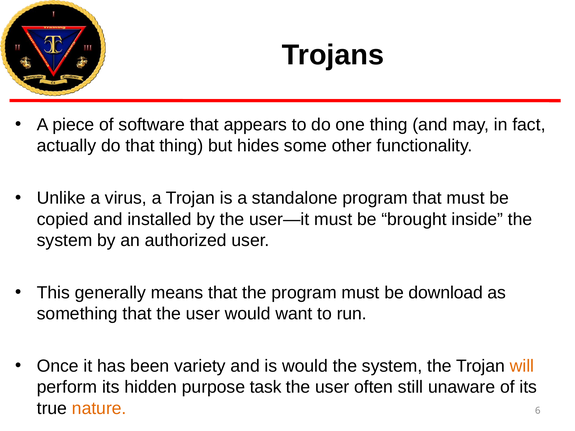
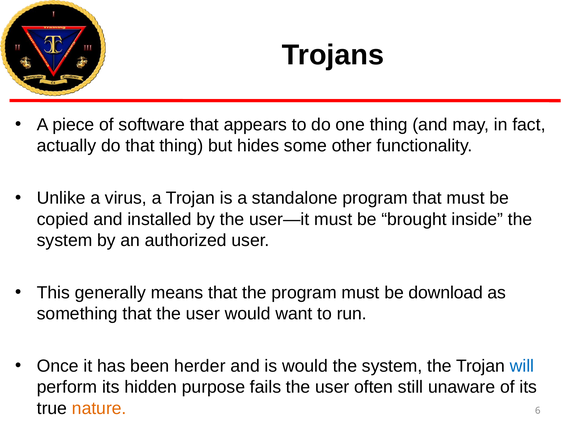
variety: variety -> herder (200, 366)
will colour: orange -> blue (522, 366)
task: task -> fails (266, 387)
